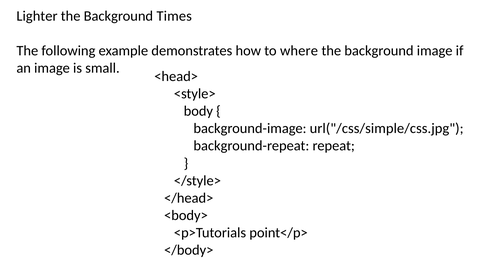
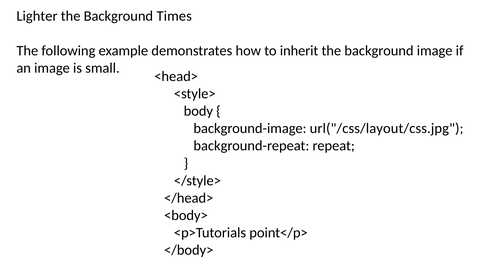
where: where -> inherit (299, 51)
url("/css/simple/css.jpg: url("/css/simple/css.jpg -> url("/css/layout/css.jpg (387, 129)
